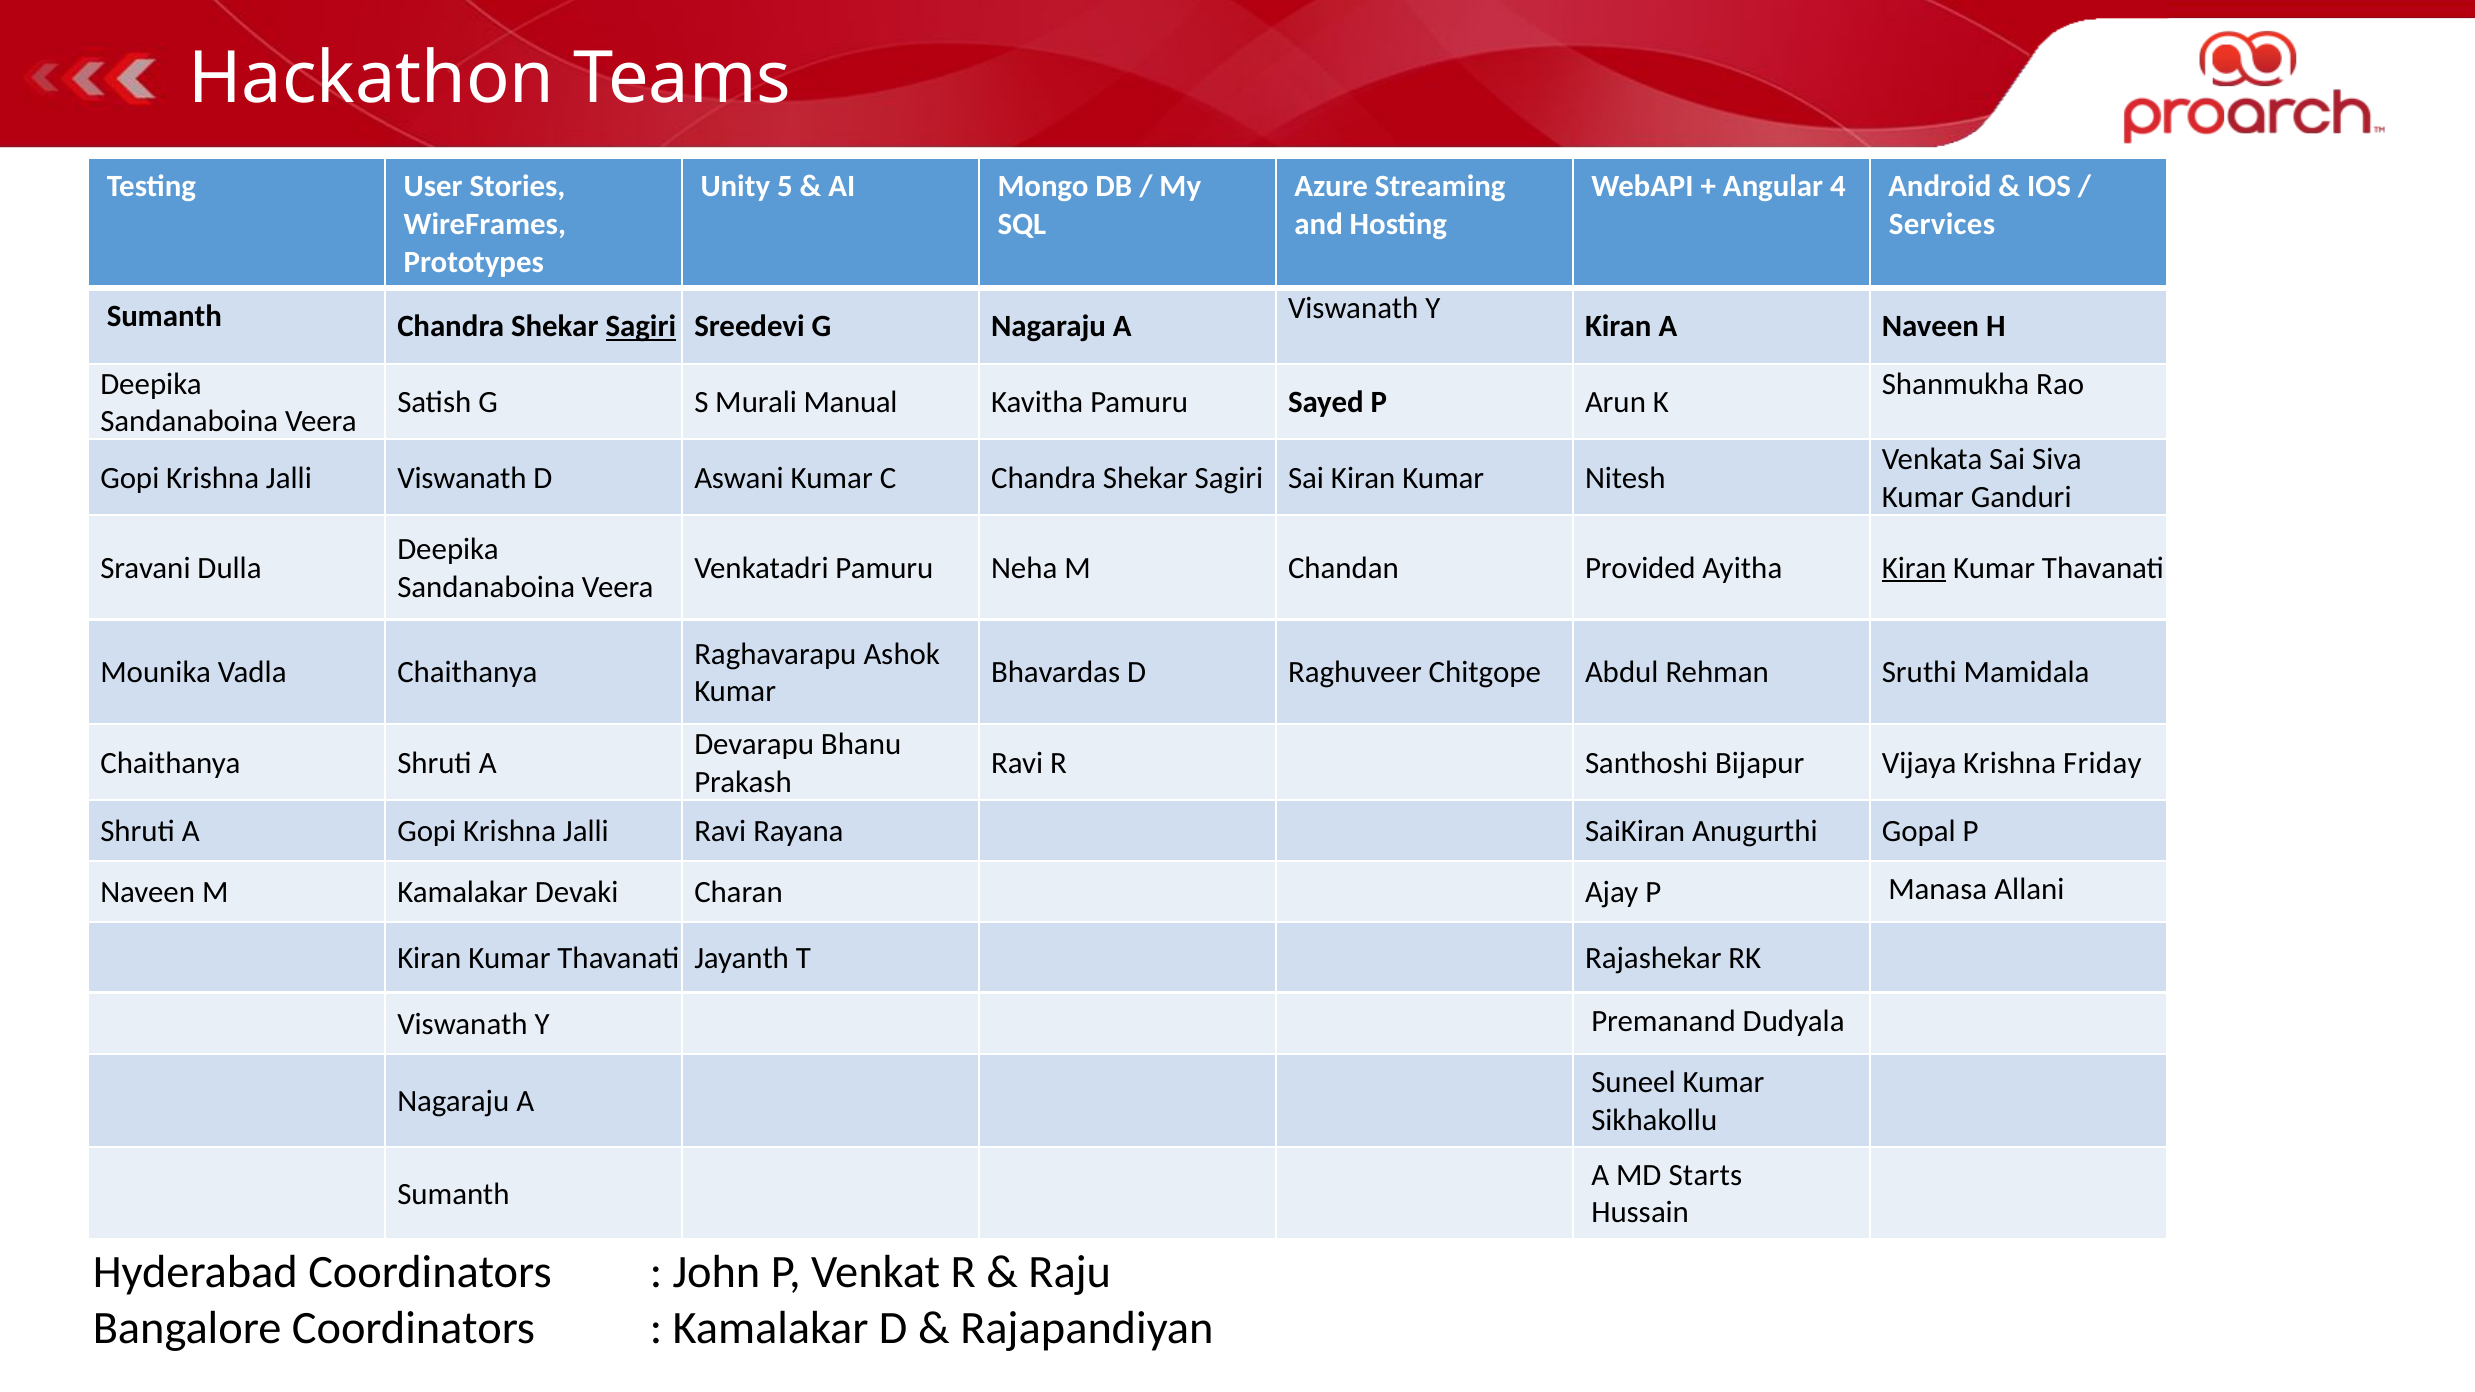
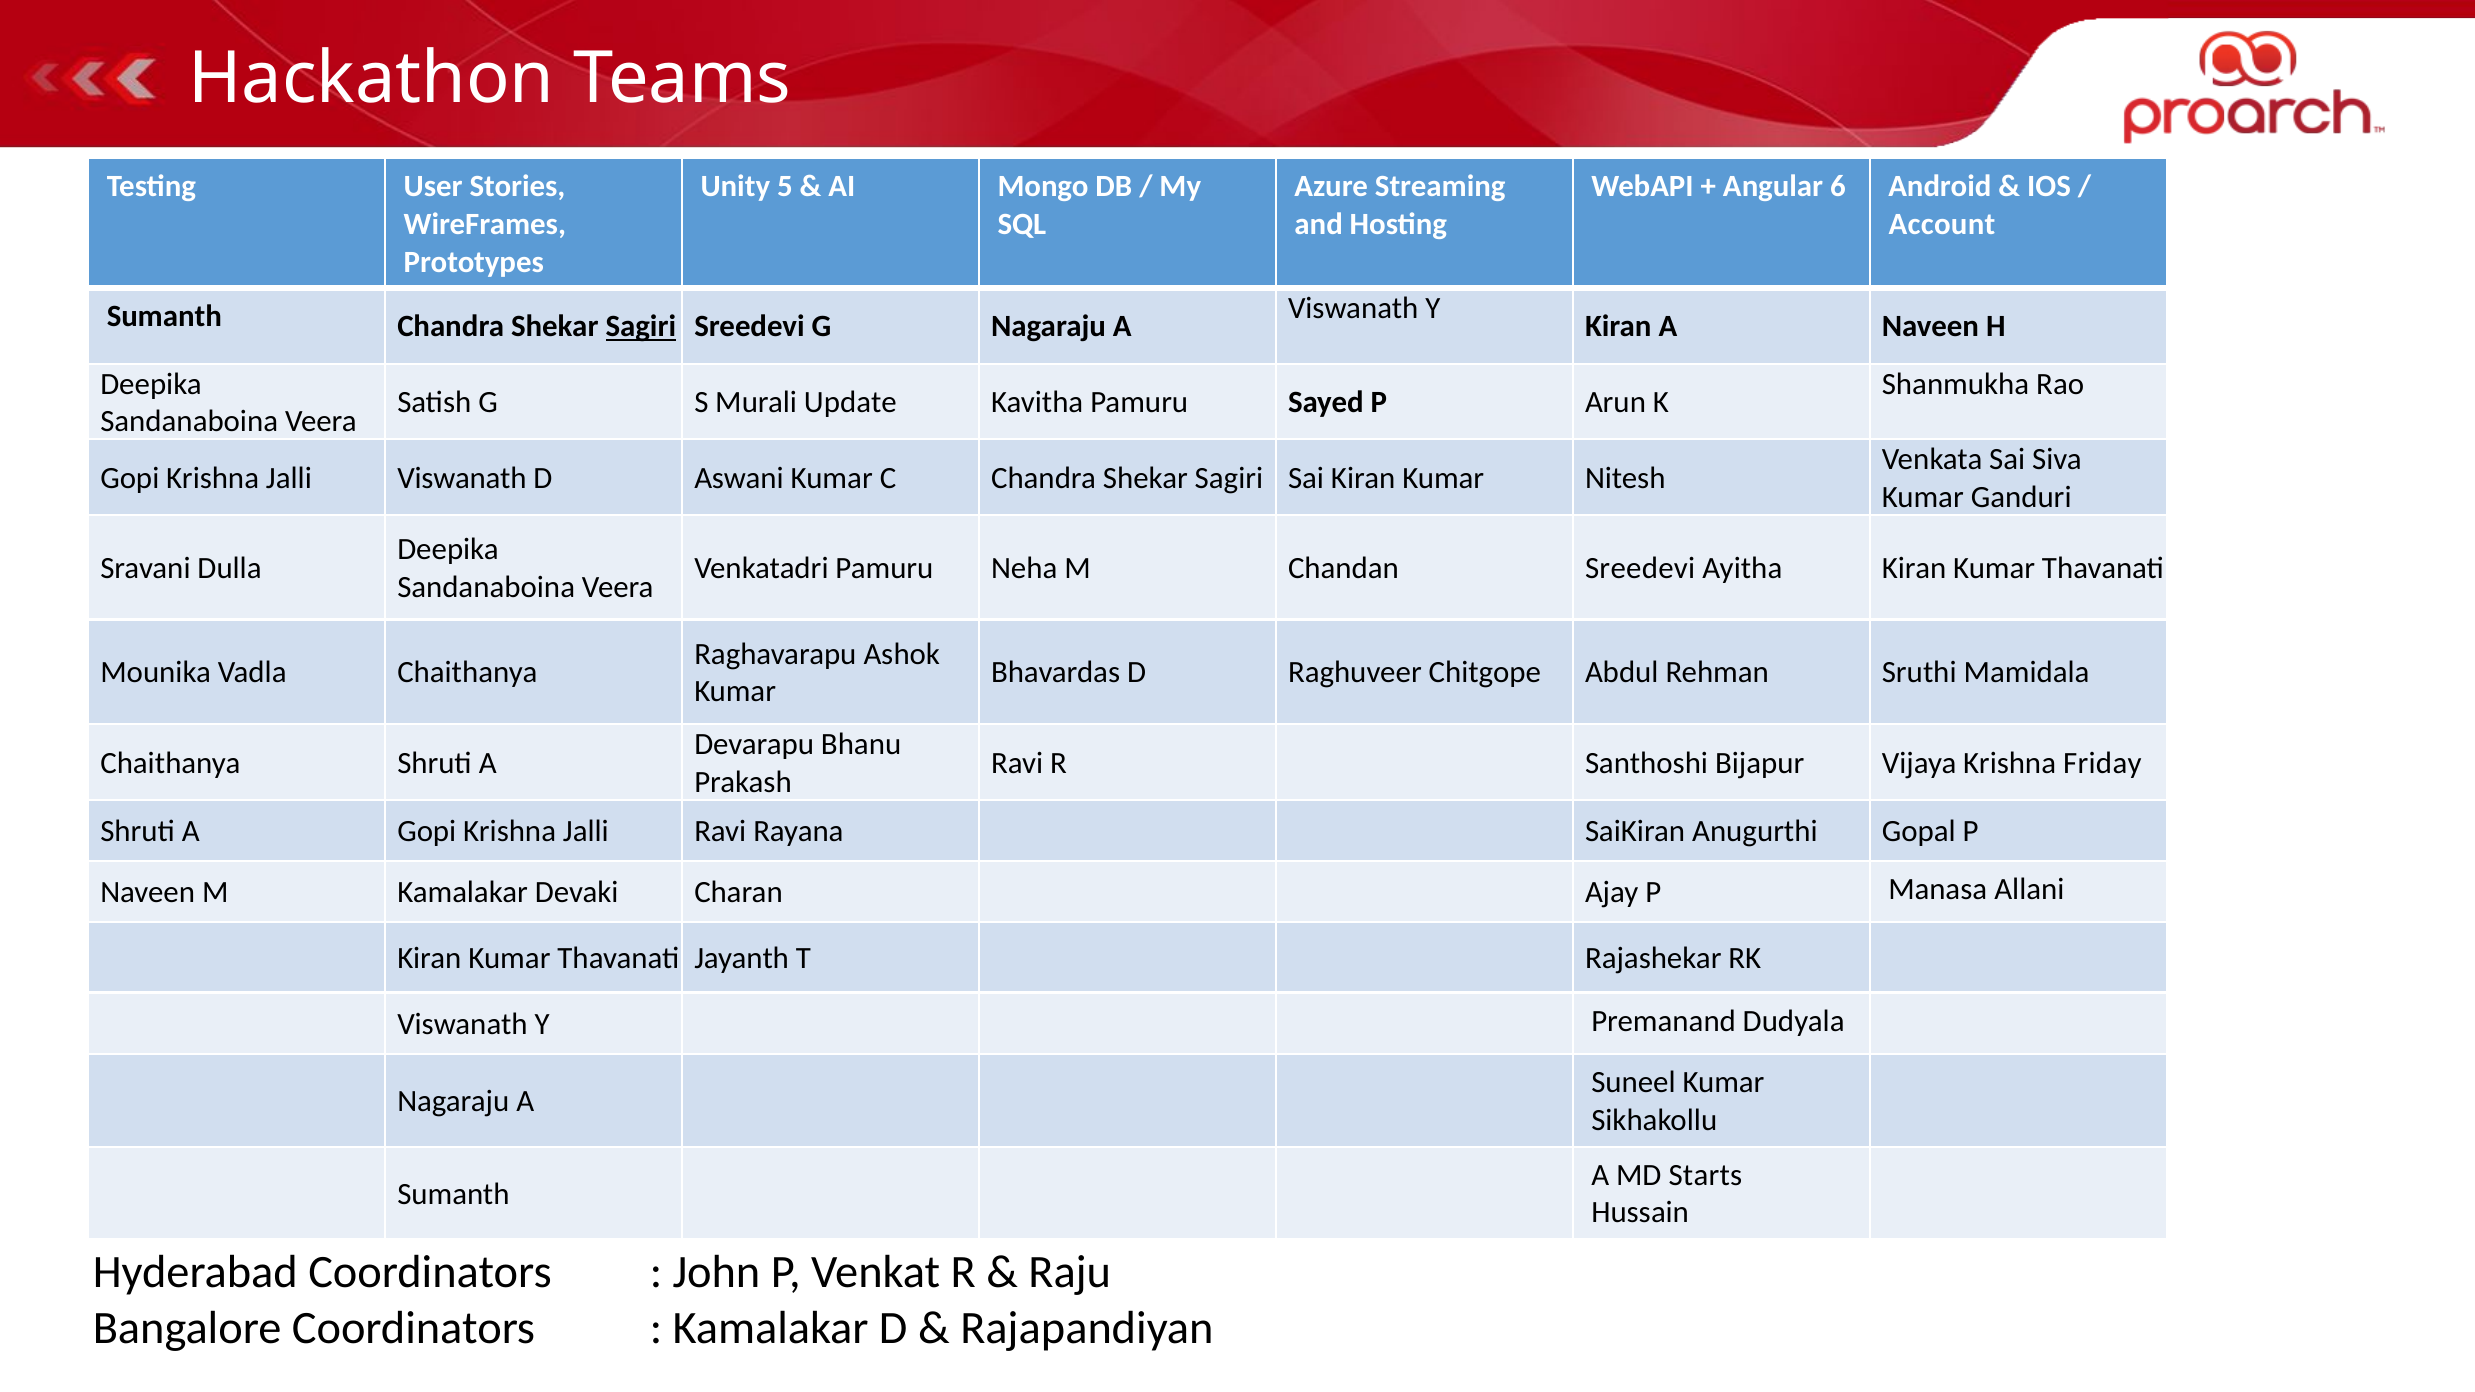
4: 4 -> 6 (1838, 187)
Services: Services -> Account (1942, 224)
Manual: Manual -> Update (850, 402)
Chandan Provided: Provided -> Sreedevi (1640, 568)
Kiran underline: present -> none (1914, 568)
